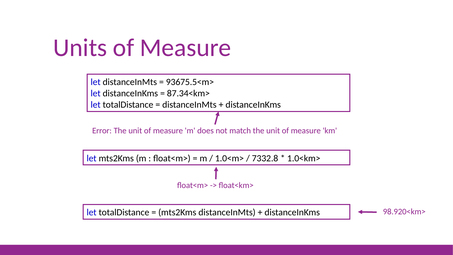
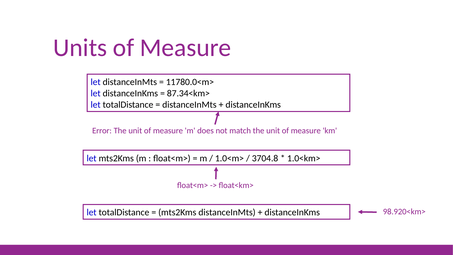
93675.5<m>: 93675.5<m> -> 11780.0<m> (190, 82)
7332.8: 7332.8 -> 3704.8 (265, 158)
